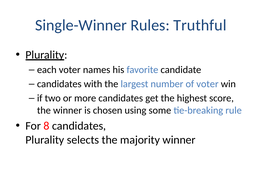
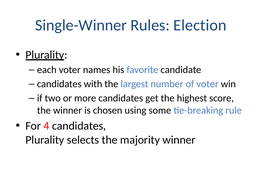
Truthful: Truthful -> Election (200, 25)
8: 8 -> 4 (47, 126)
